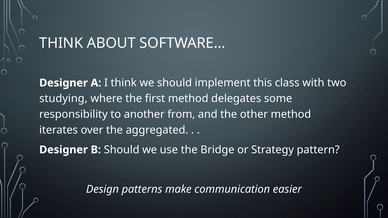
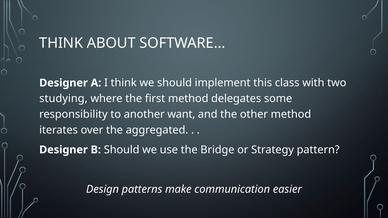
from: from -> want (181, 114)
